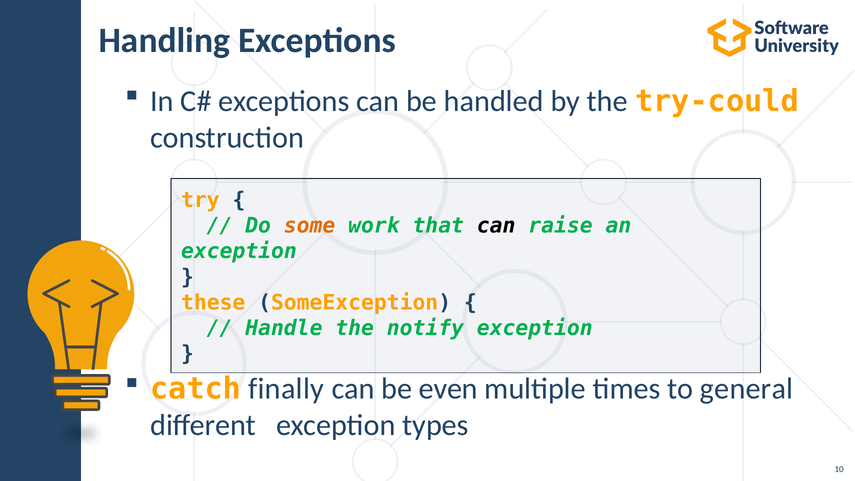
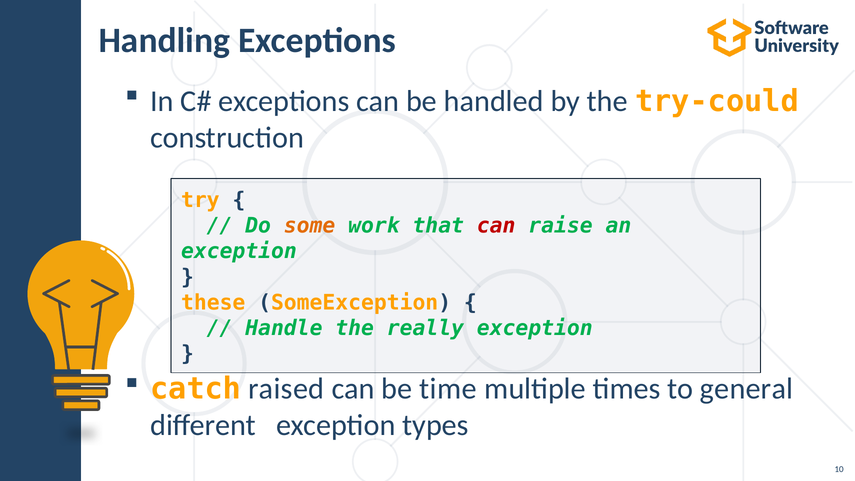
can colour: black -> red (496, 226)
notify: notify -> really (425, 328)
finally: finally -> raised (286, 389)
even: even -> time (448, 389)
